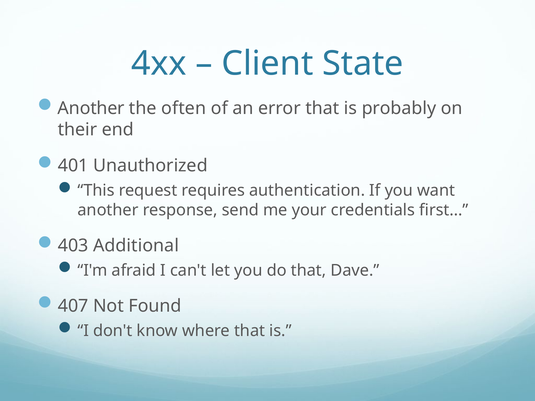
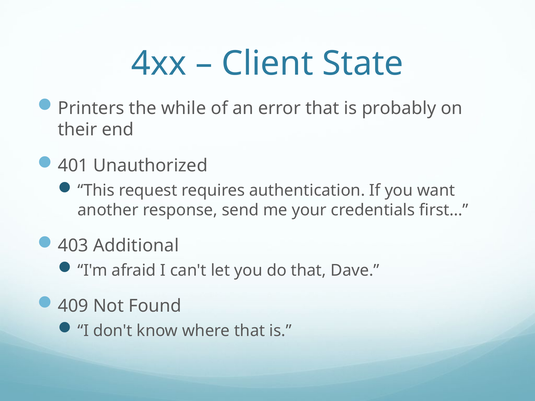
Another: Another -> Printers (91, 108)
often: often -> while (184, 108)
407: 407 -> 409 (73, 306)
